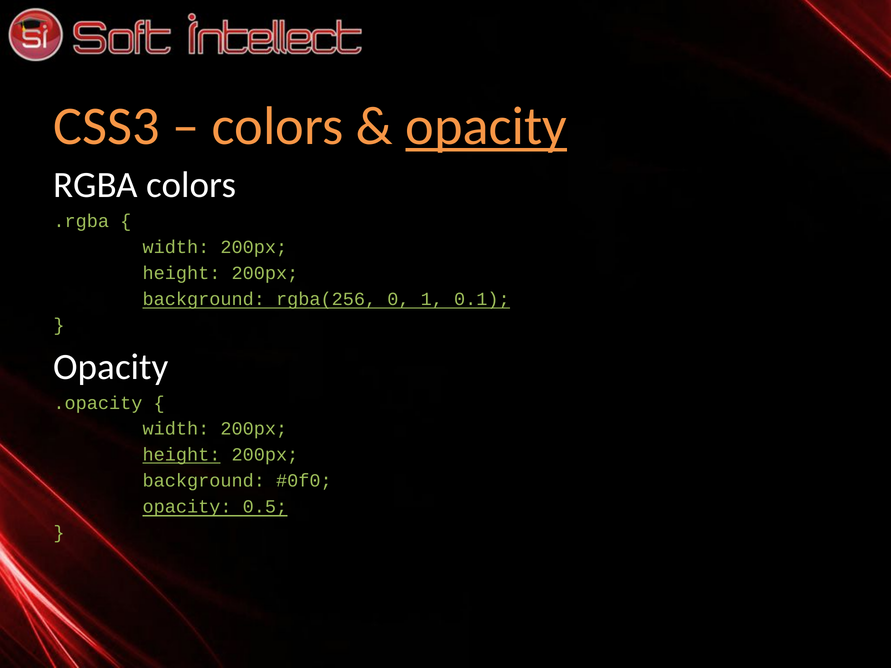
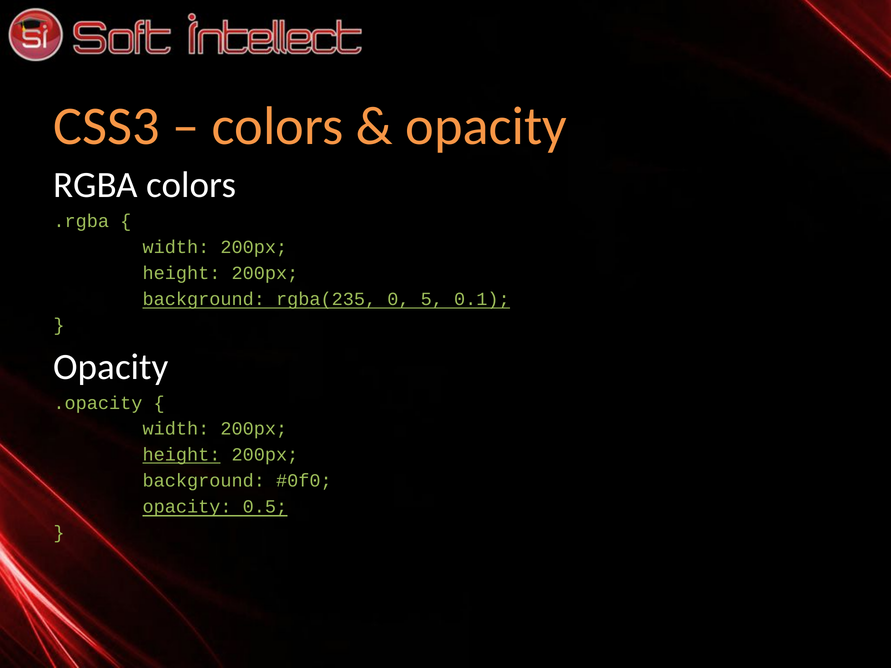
opacity underline: present -> none (486, 126)
rgba(256: rgba(256 -> rgba(235 (326, 299)
1: 1 -> 5 (432, 299)
